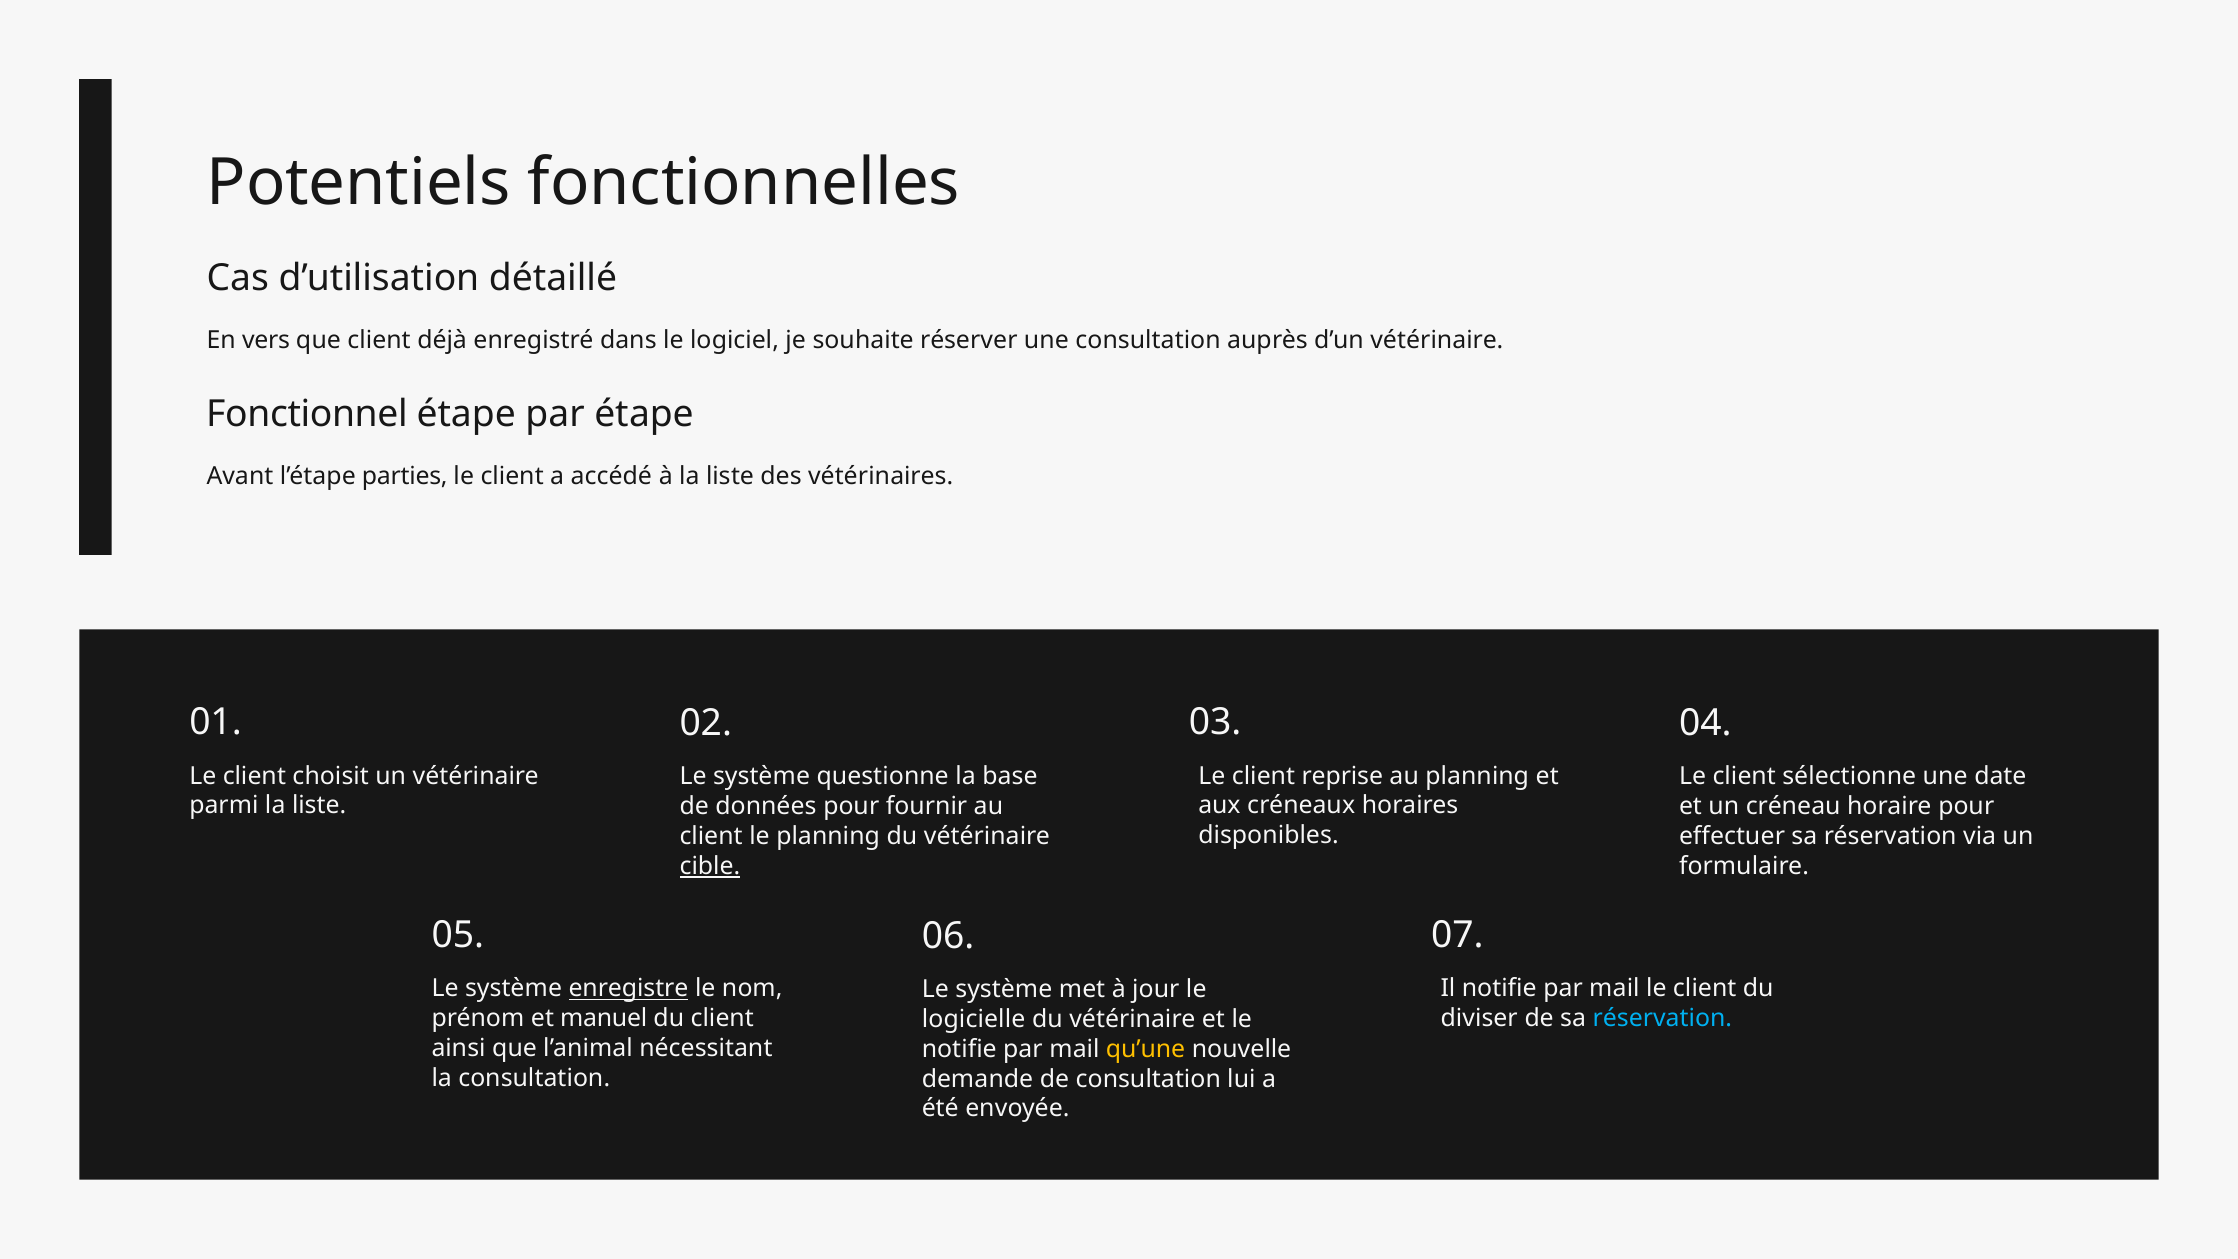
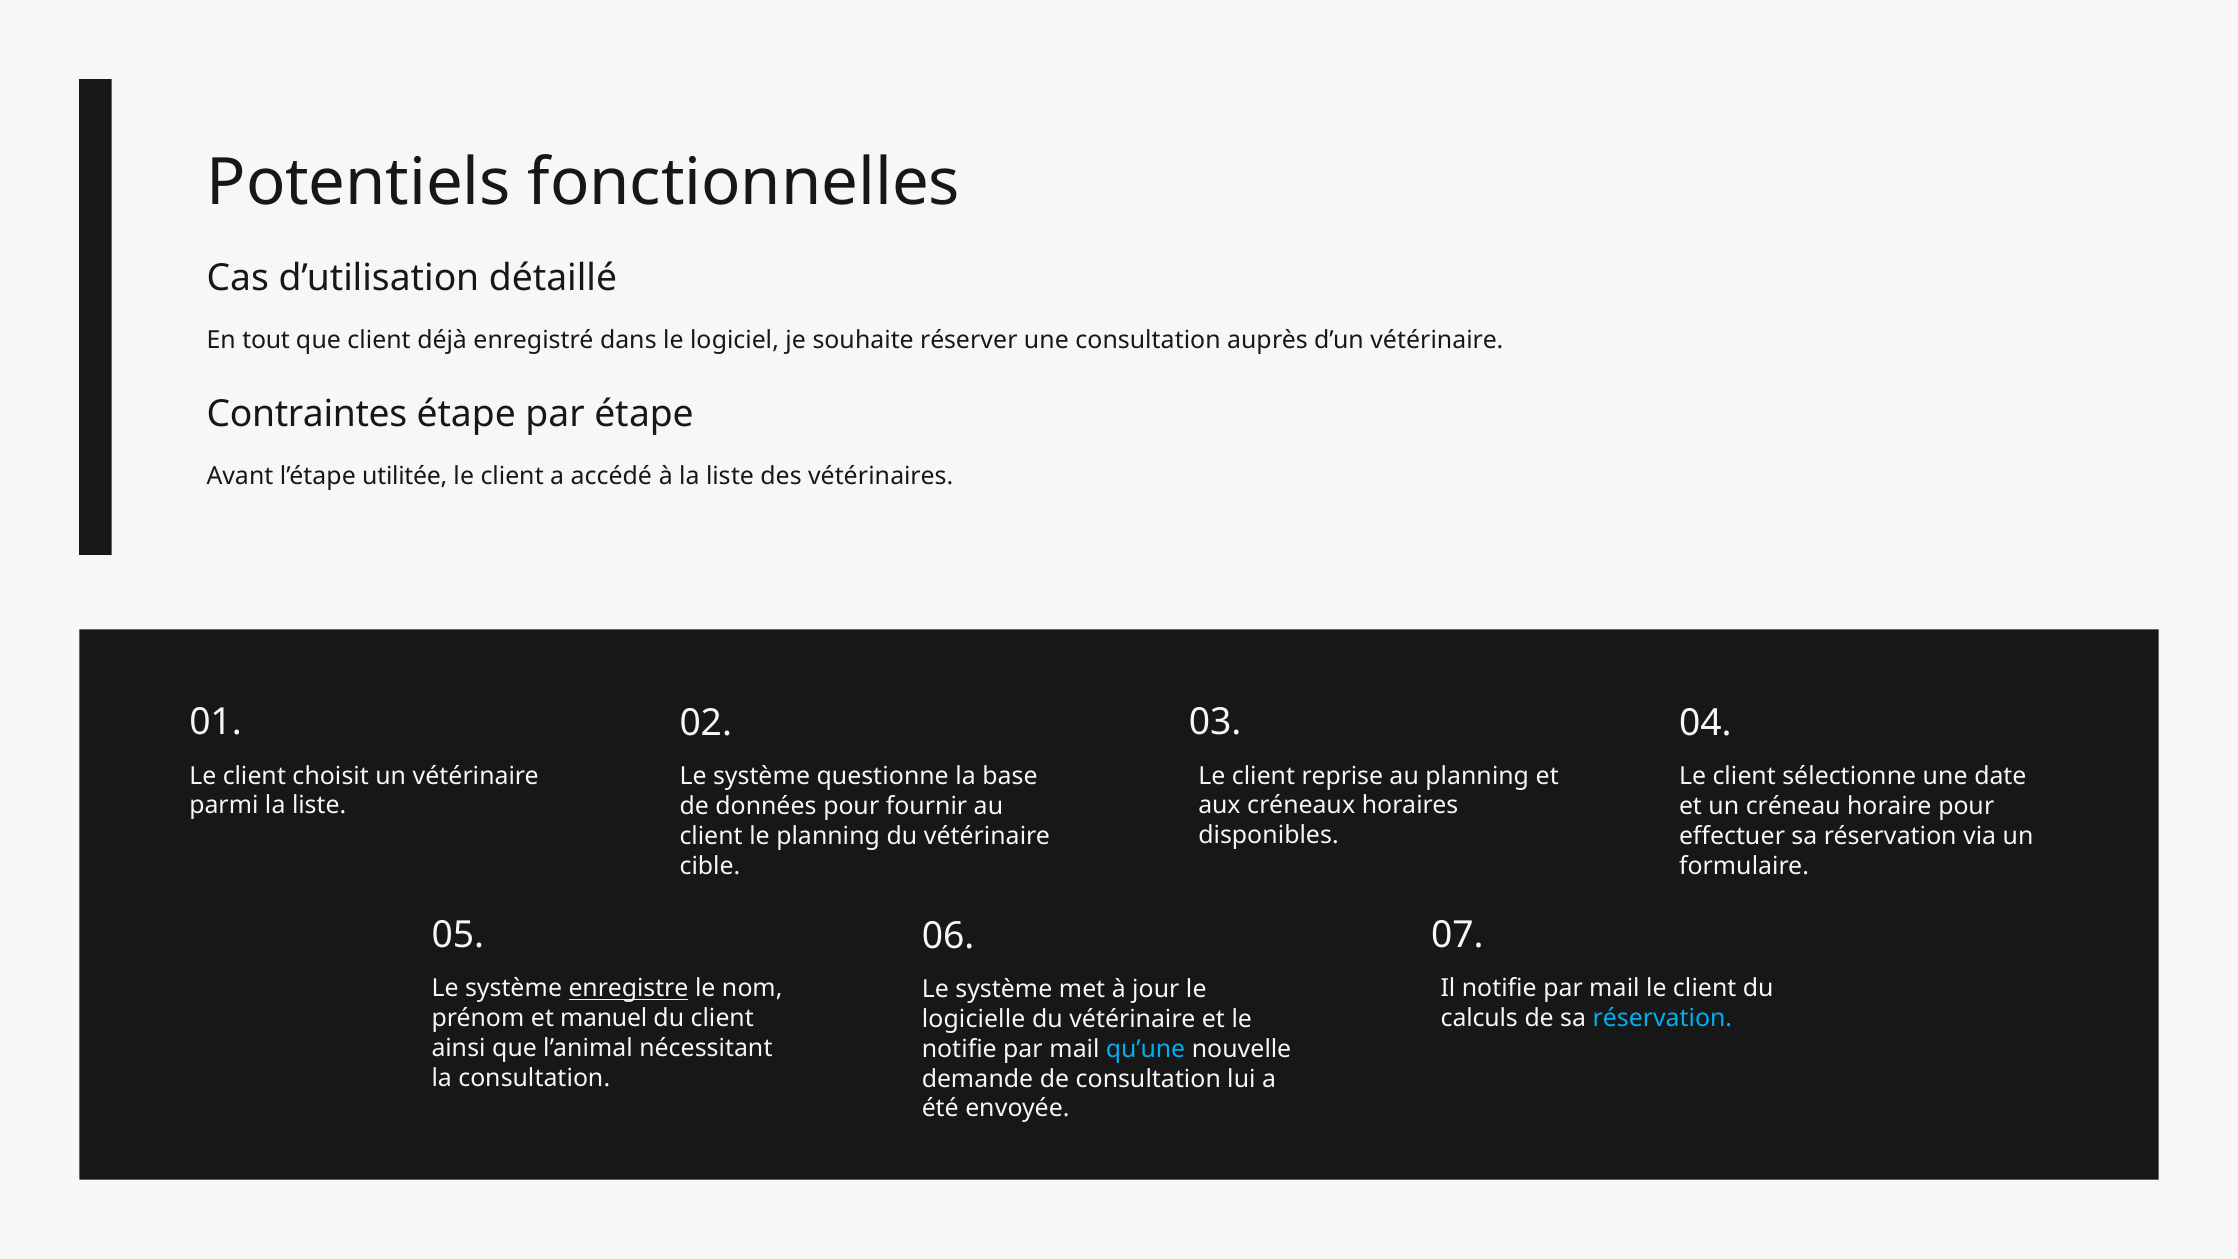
vers: vers -> tout (266, 340)
Fonctionnel: Fonctionnel -> Contraintes (307, 414)
parties: parties -> utilitée (405, 476)
cible underline: present -> none (710, 866)
diviser: diviser -> calculs (1479, 1018)
qu’une colour: yellow -> light blue (1146, 1049)
